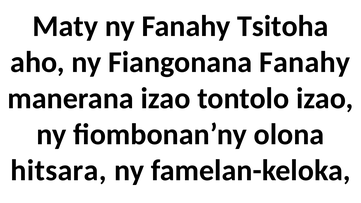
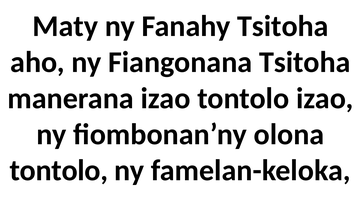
Fiangonana Fanahy: Fanahy -> Tsitoha (305, 62)
hitsara: hitsara -> tontolo (59, 171)
